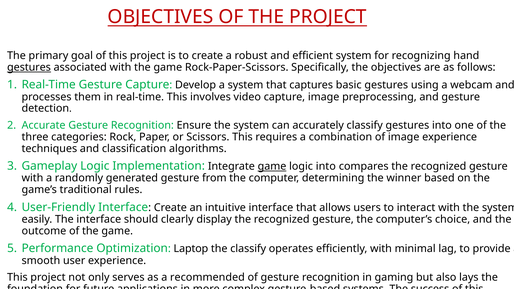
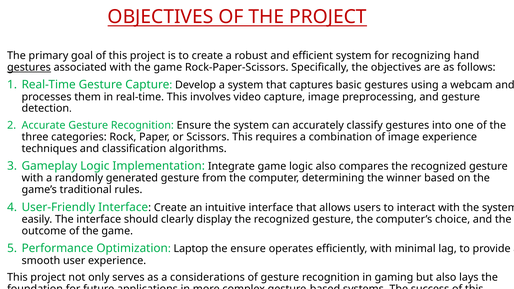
game underline: present -> none (272, 166)
logic into: into -> also (326, 166)
the classify: classify -> ensure (248, 249)
recommended: recommended -> considerations (207, 278)
